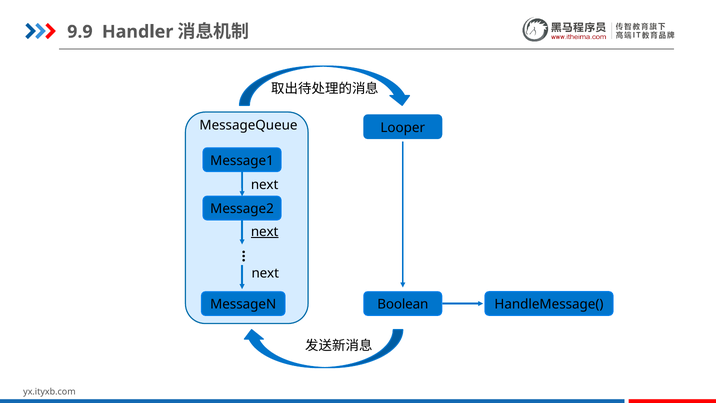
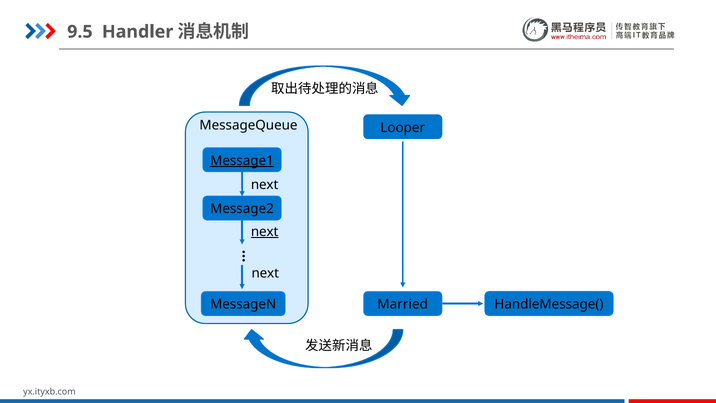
9.9: 9.9 -> 9.5 (80, 32)
Message1 underline: none -> present (242, 161)
Boolean: Boolean -> Married (403, 304)
